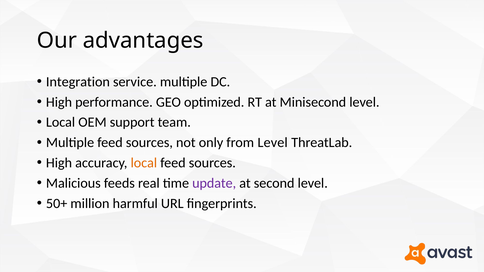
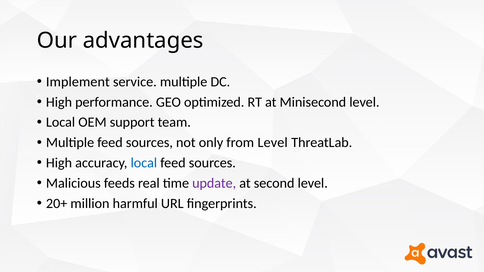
Integration: Integration -> Implement (78, 82)
local colour: orange -> blue (144, 163)
50+: 50+ -> 20+ (57, 204)
